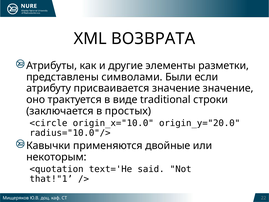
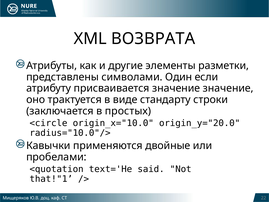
Были: Были -> Один (179, 77)
traditional: traditional -> стандарту (165, 100)
некоторым: некоторым -> пробелами (56, 157)
